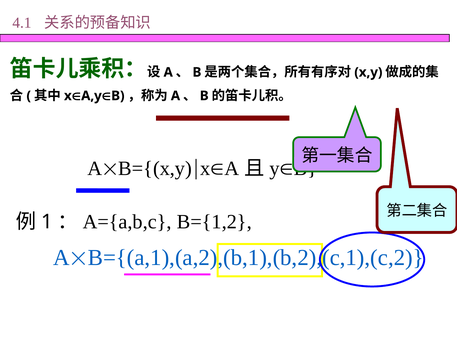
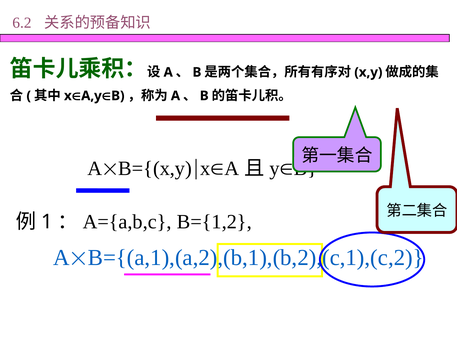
4.1: 4.1 -> 6.2 (22, 23)
